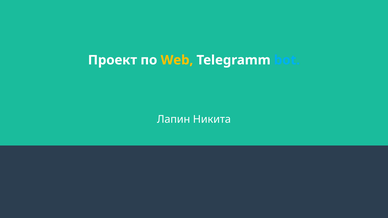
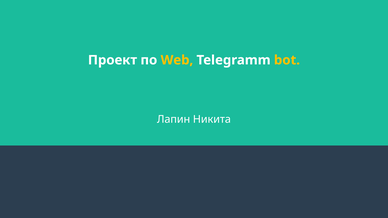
bot colour: light blue -> yellow (287, 60)
